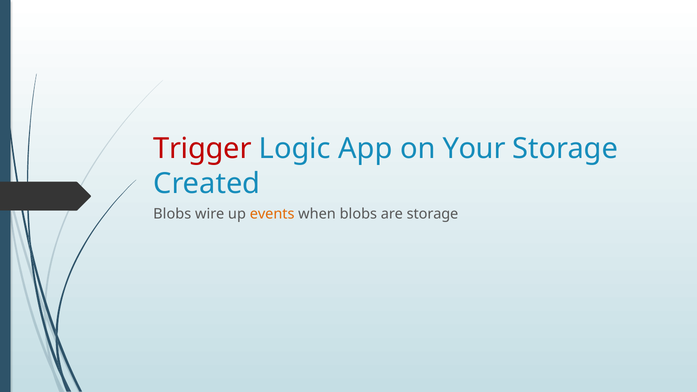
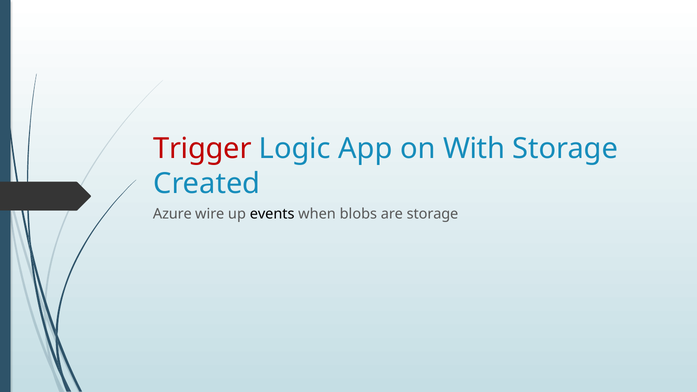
Your: Your -> With (474, 149)
Blobs: Blobs -> Azure (172, 214)
events colour: orange -> black (272, 214)
